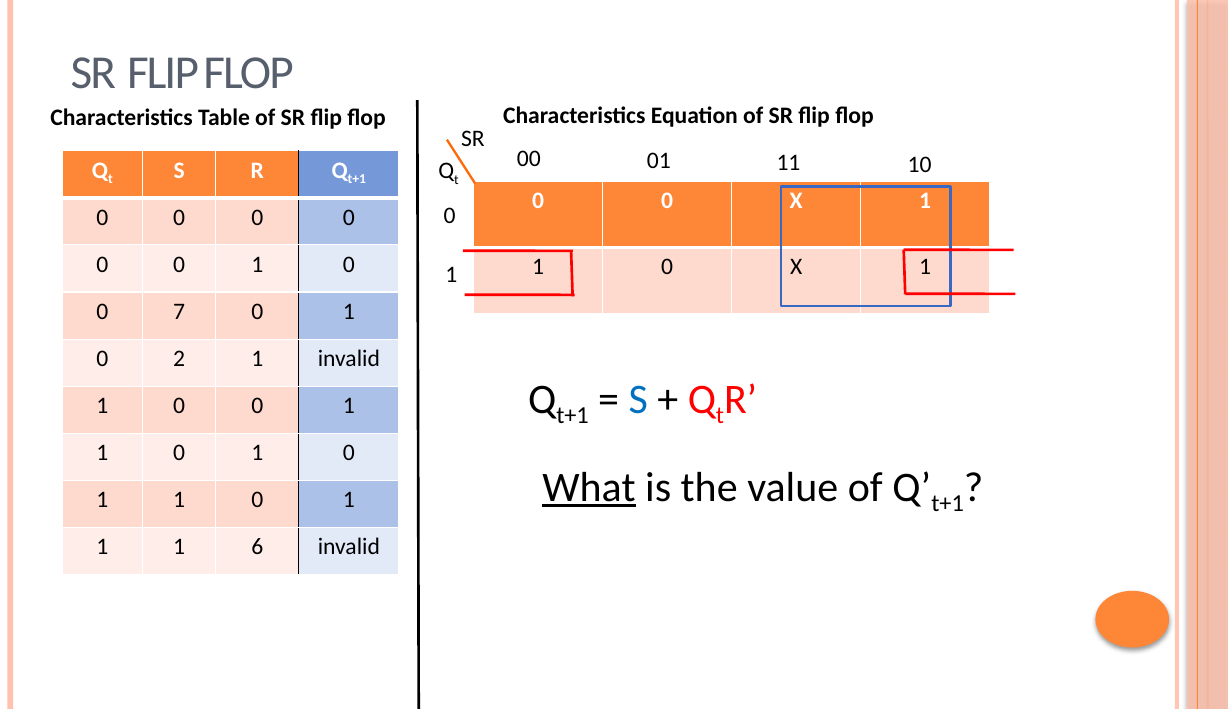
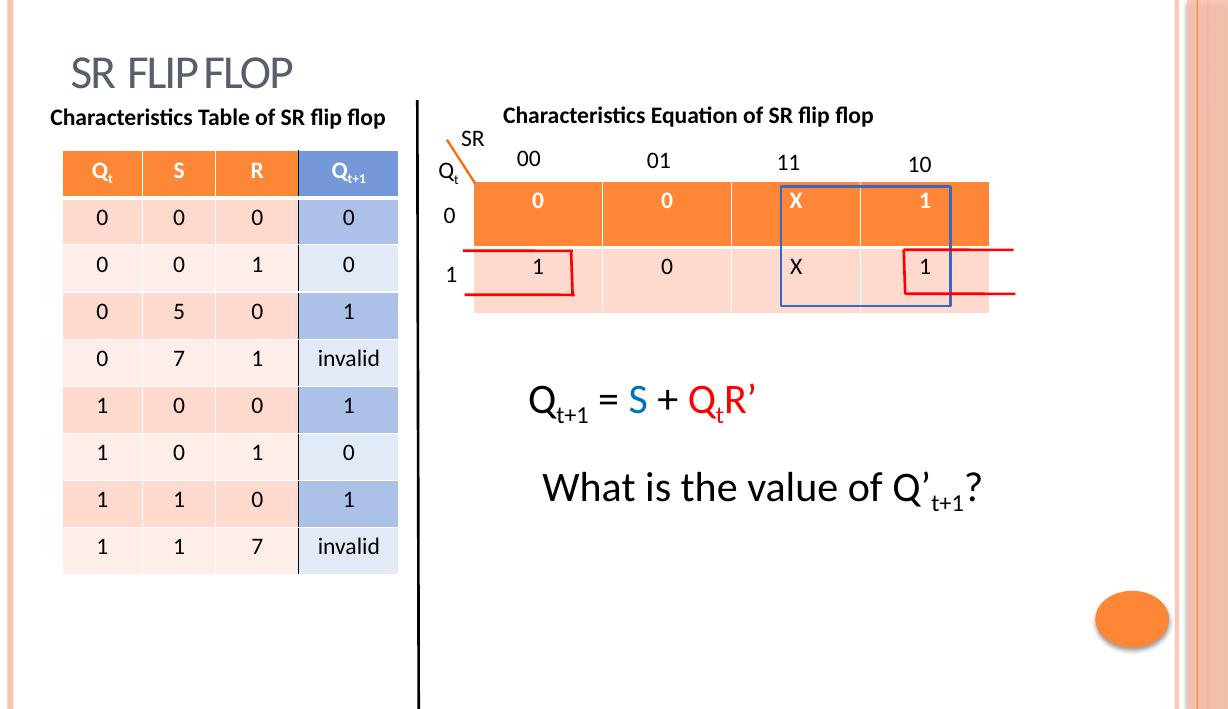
7: 7 -> 5 (179, 311)
0 2: 2 -> 7 (179, 358)
What underline: present -> none (589, 487)
1 6: 6 -> 7 (257, 546)
